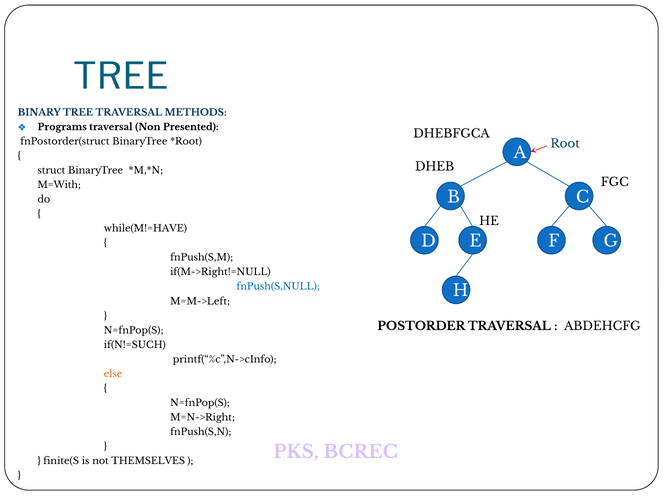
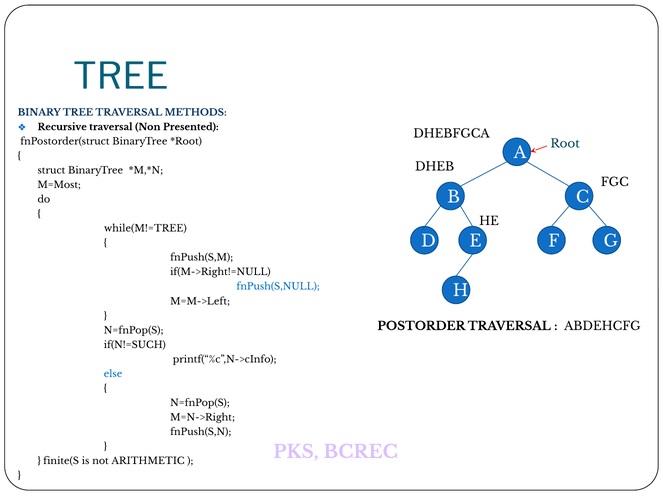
Programs: Programs -> Recursive (62, 127)
M=With: M=With -> M=Most (59, 185)
while(M!=HAVE: while(M!=HAVE -> while(M!=TREE (145, 229)
else colour: orange -> blue (113, 374)
THEMSELVES: THEMSELVES -> ARITHMETIC (148, 461)
